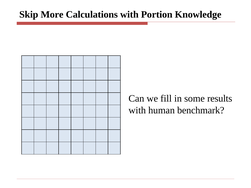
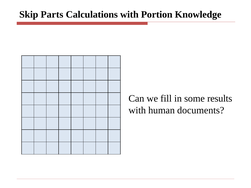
More: More -> Parts (52, 15)
benchmark: benchmark -> documents (201, 110)
